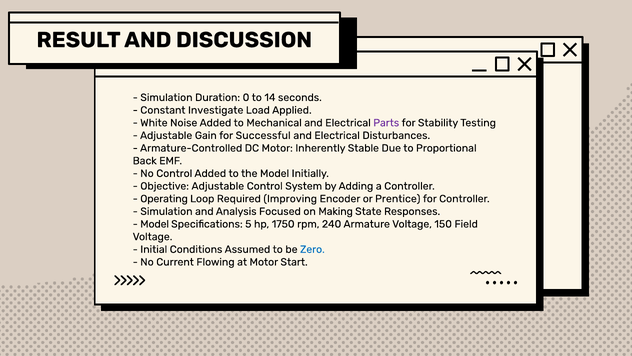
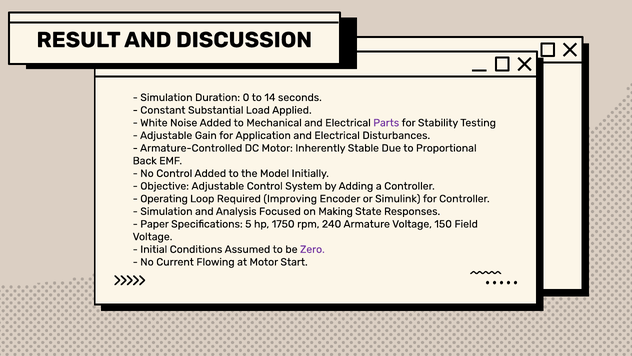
Investigate: Investigate -> Substantial (216, 110)
Successful: Successful -> Application (263, 135)
Prentice: Prentice -> Simulink (398, 198)
Model: Model -> Paper (155, 224)
Zero colour: blue -> purple (312, 249)
